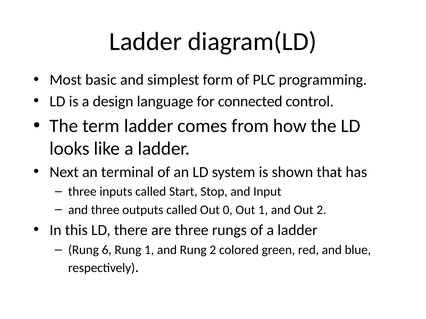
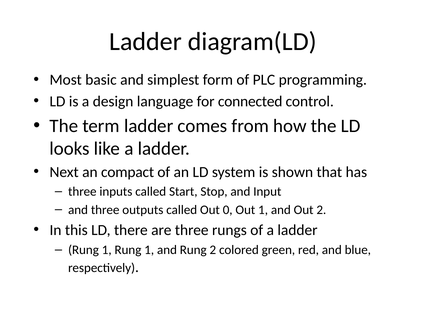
terminal: terminal -> compact (128, 172)
6: 6 -> 1 (107, 250)
